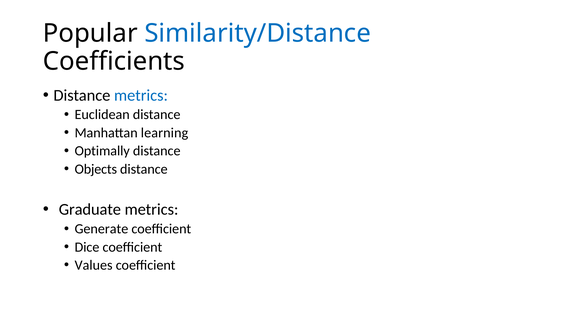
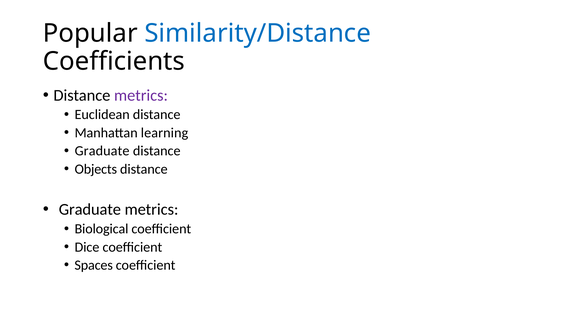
metrics colour: blue -> purple (141, 95)
Optimally: Optimally -> Graduate (102, 151)
Generate: Generate -> Biological (101, 229)
Values: Values -> Spaces (94, 265)
